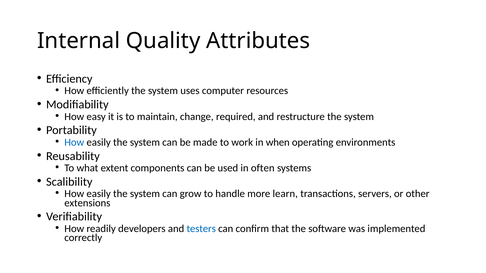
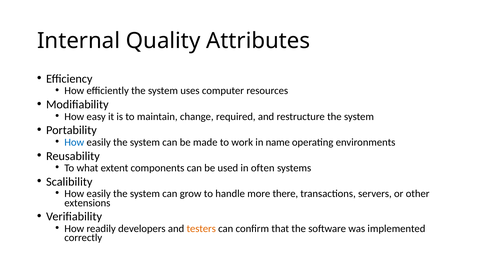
when: when -> name (278, 142)
learn: learn -> there (285, 194)
testers colour: blue -> orange (201, 229)
